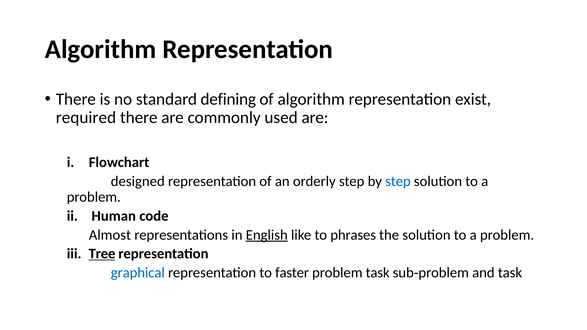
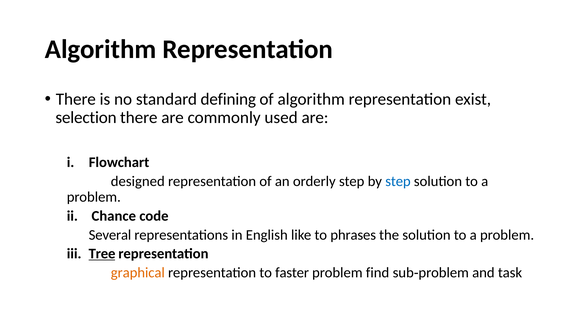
required: required -> selection (86, 118)
Human: Human -> Chance (114, 216)
Almost: Almost -> Several (110, 235)
English underline: present -> none (267, 235)
graphical colour: blue -> orange (138, 273)
problem task: task -> find (378, 273)
